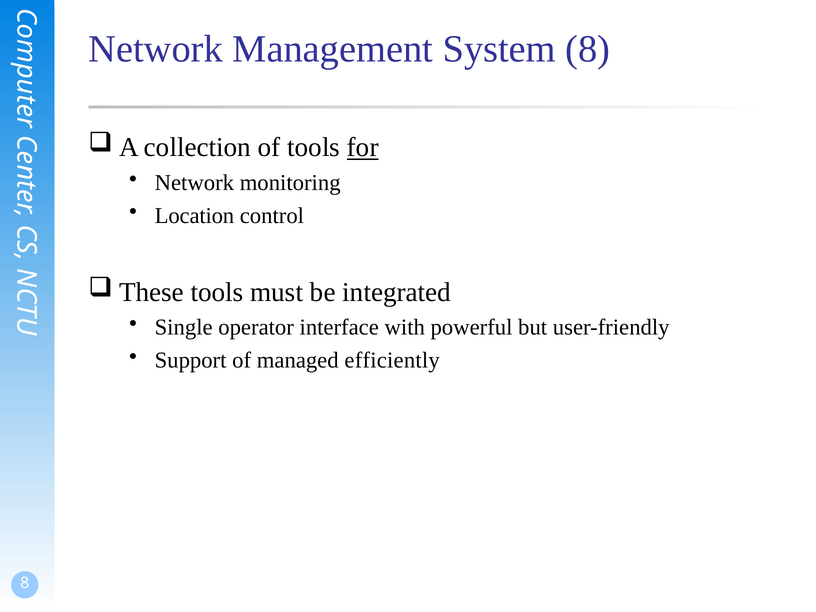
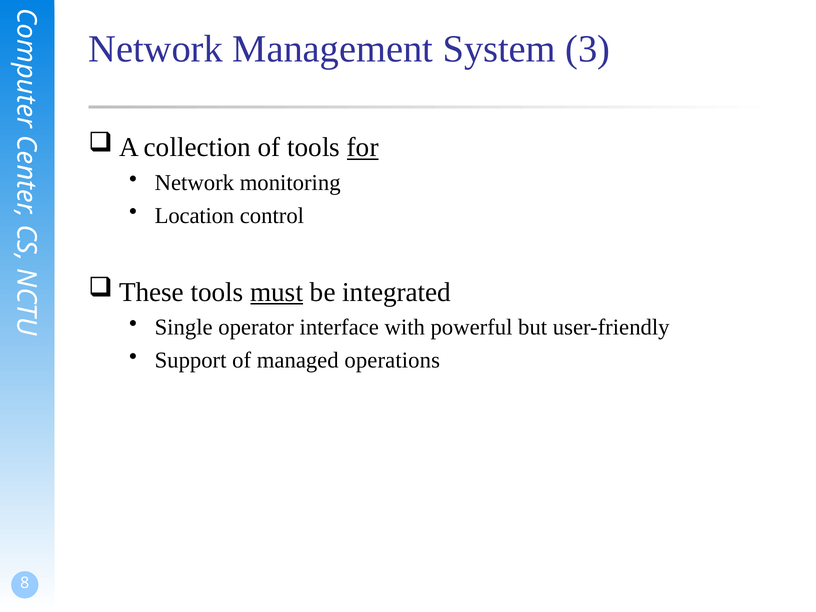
System 8: 8 -> 3 (588, 49)
must underline: none -> present (277, 292)
efficiently: efficiently -> operations (392, 360)
